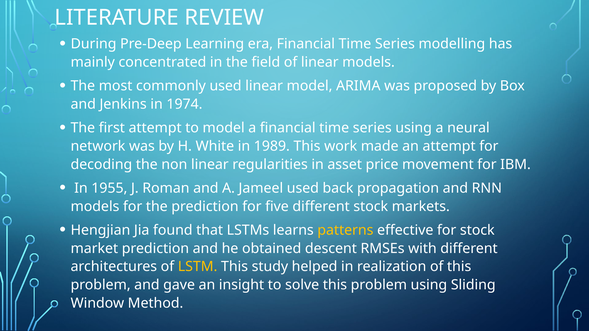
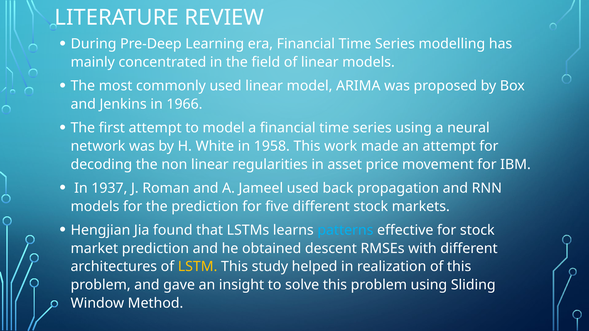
1974: 1974 -> 1966 (184, 104)
1989: 1989 -> 1958 (272, 146)
1955: 1955 -> 1937 (109, 188)
patterns colour: yellow -> light blue (345, 230)
